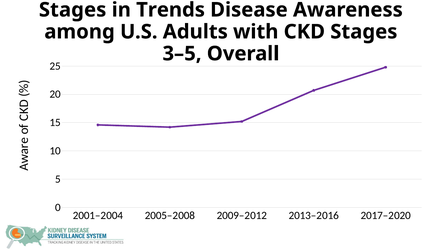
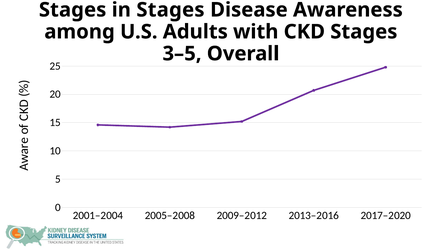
in Trends: Trends -> Stages (170, 10)
